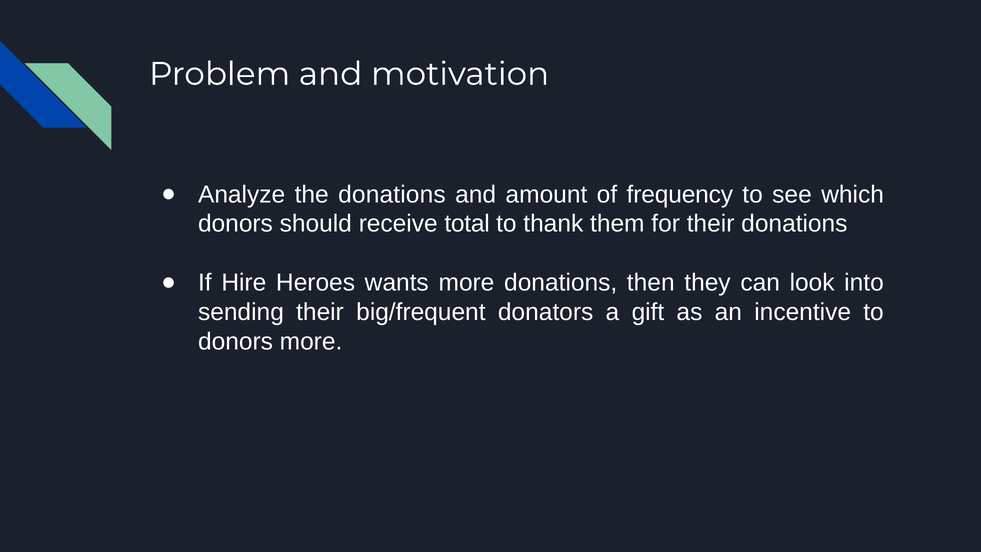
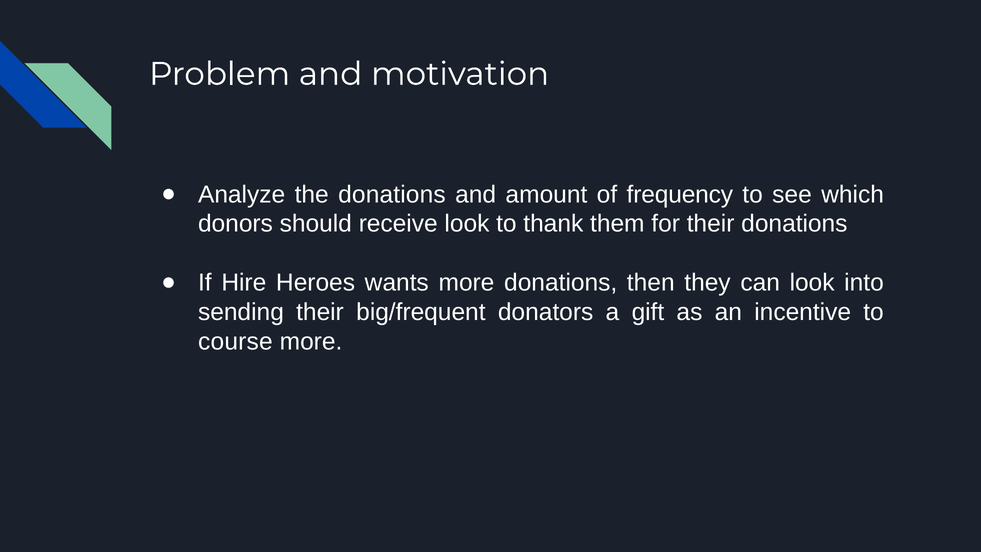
receive total: total -> look (467, 224)
donors: donors -> course (235, 342)
